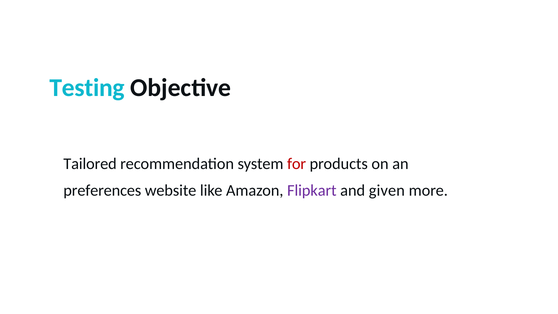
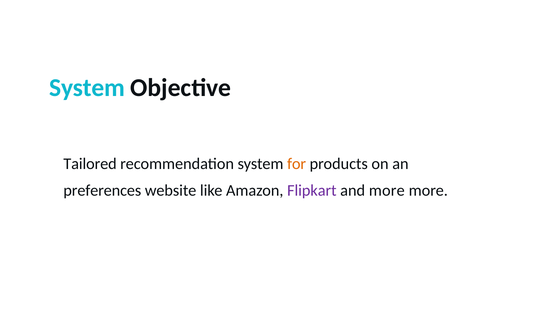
Testing: Testing -> System (87, 88)
for colour: red -> orange (297, 164)
and given: given -> more (387, 190)
